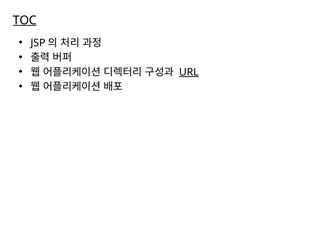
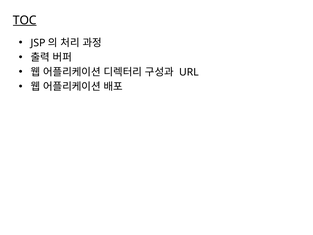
URL underline: present -> none (189, 72)
